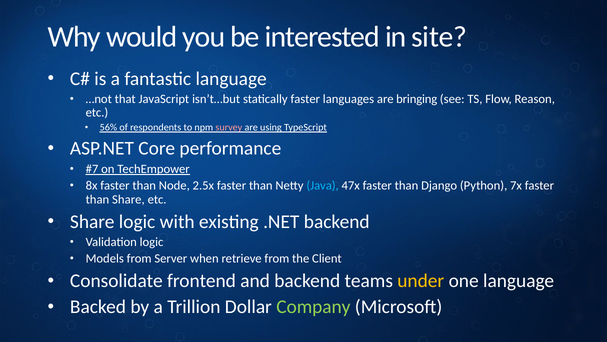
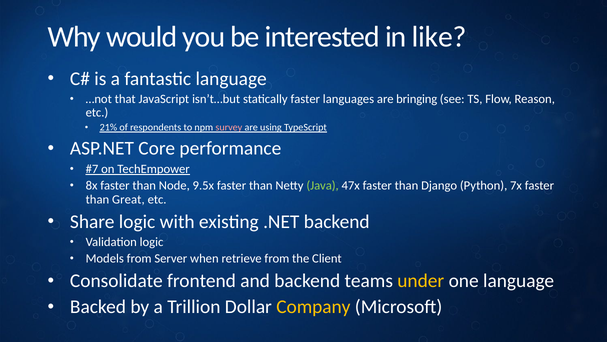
site: site -> like (439, 37)
56%: 56% -> 21% (108, 127)
2.5x: 2.5x -> 9.5x (203, 186)
Java colour: light blue -> light green (323, 186)
than Share: Share -> Great (128, 199)
Company colour: light green -> yellow (313, 306)
